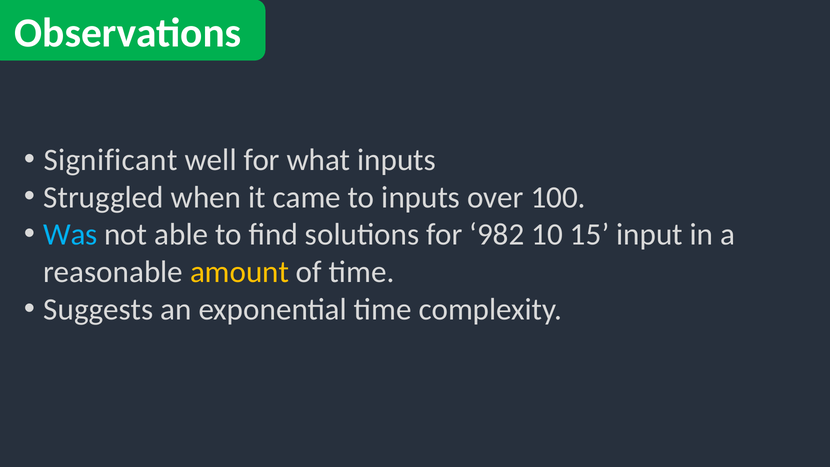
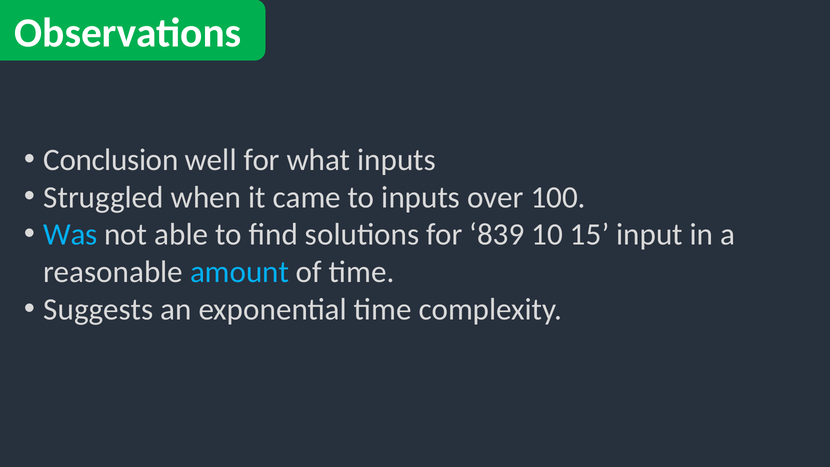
Significant: Significant -> Conclusion (111, 160)
982: 982 -> 839 (497, 235)
amount colour: yellow -> light blue (240, 272)
